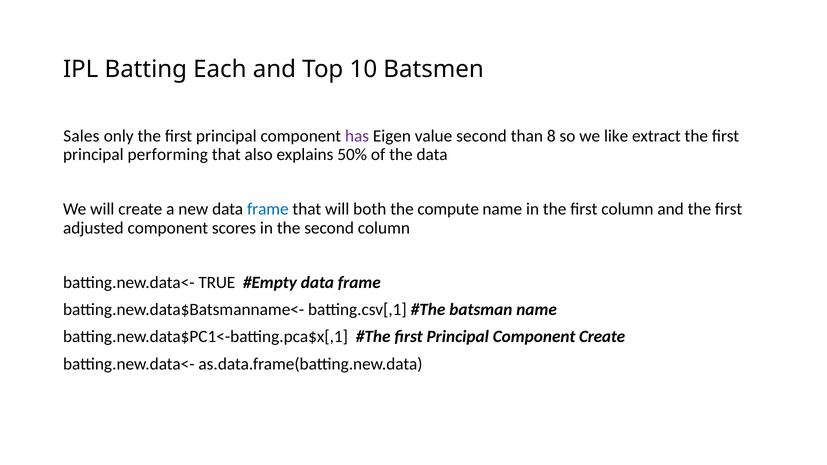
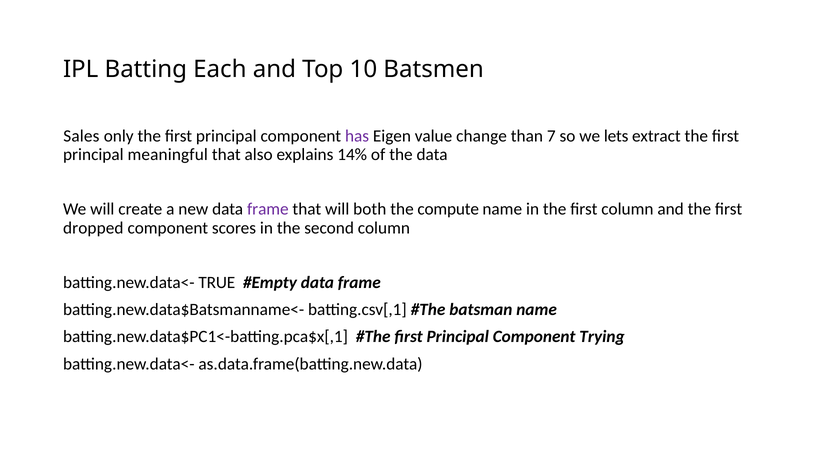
value second: second -> change (482, 136)
8: 8 -> 7 (551, 136)
like: like -> lets (616, 136)
performing: performing -> meaningful (168, 155)
50%: 50% -> 14% (352, 155)
frame colour: blue -> purple (268, 209)
adjusted: adjusted -> dropped (93, 228)
Component Create: Create -> Trying (602, 337)
